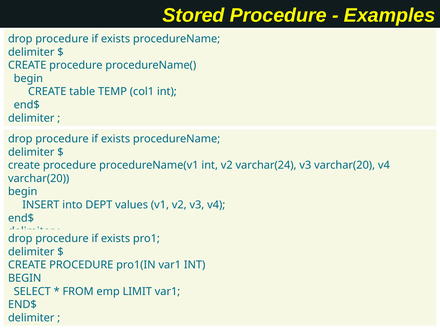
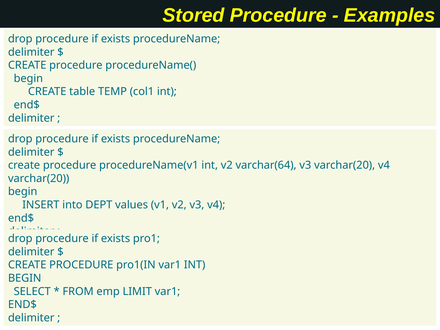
varchar(24: varchar(24 -> varchar(64 (266, 165)
